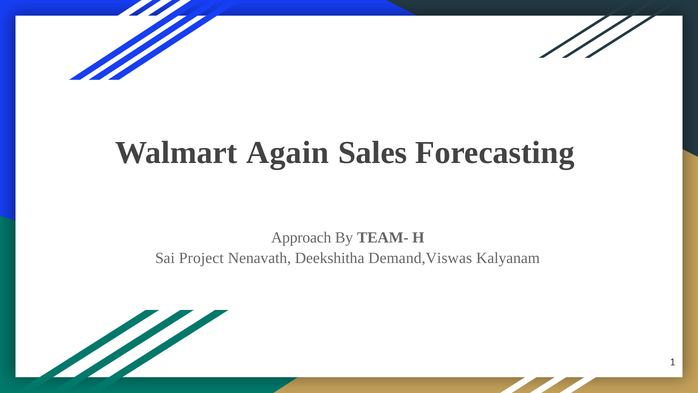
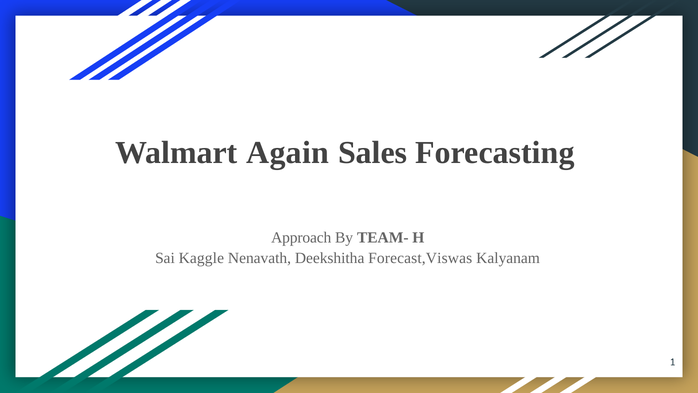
Project: Project -> Kaggle (201, 258)
Demand,Viswas: Demand,Viswas -> Forecast,Viswas (420, 258)
